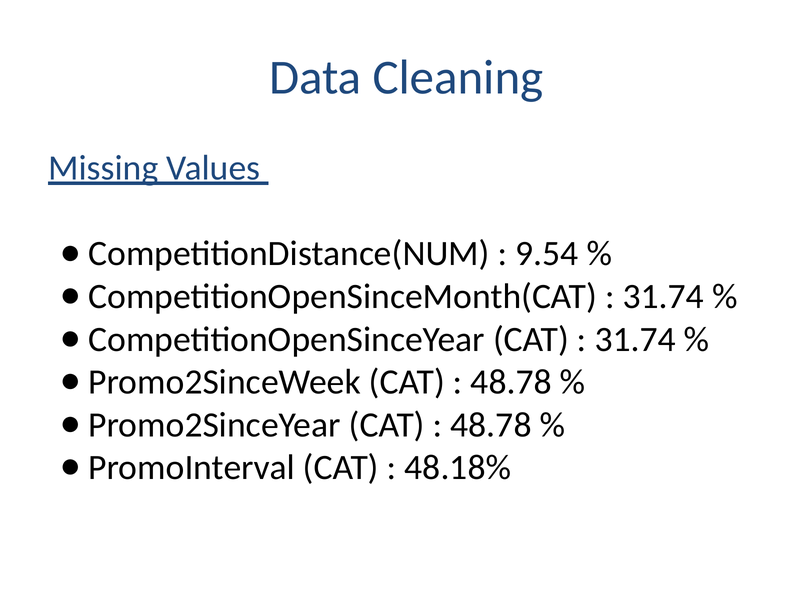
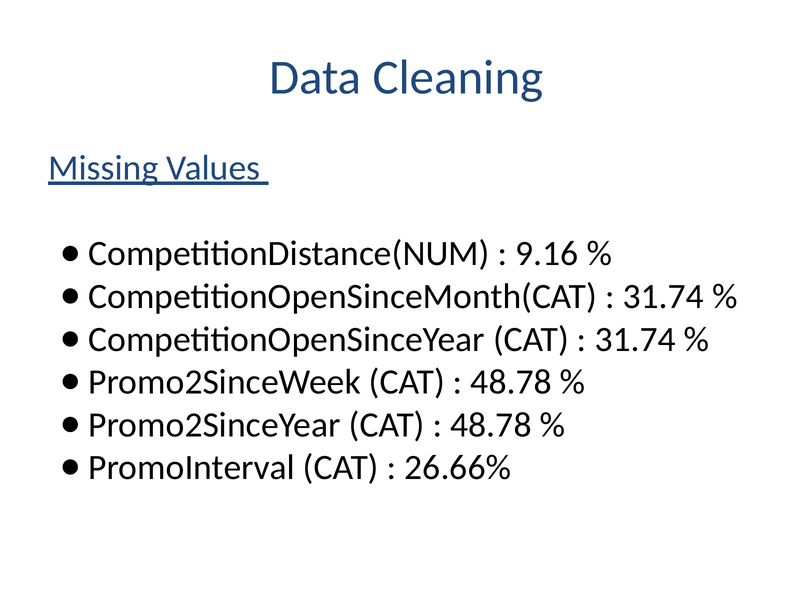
9.54: 9.54 -> 9.16 (547, 254)
48.18%: 48.18% -> 26.66% (458, 468)
